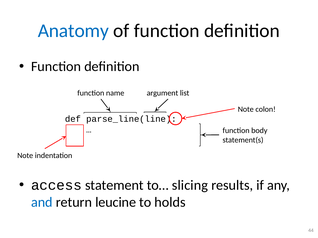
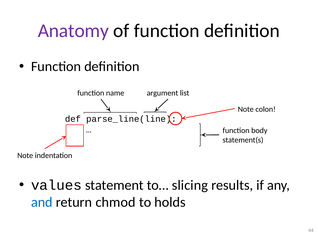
Anatomy colour: blue -> purple (73, 31)
access: access -> values (56, 186)
leucine: leucine -> chmod (116, 203)
